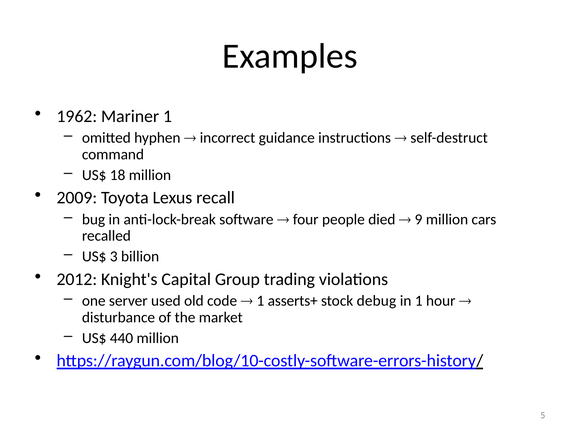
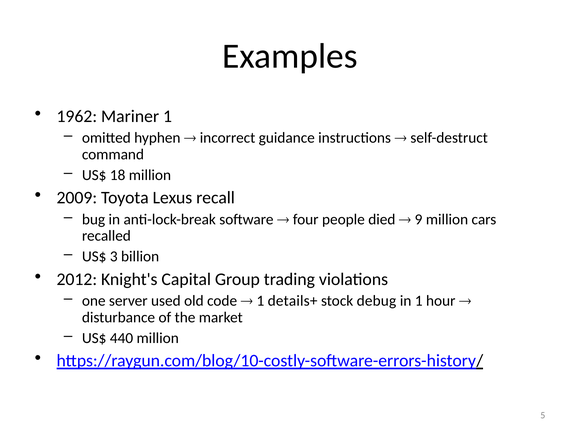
asserts+: asserts+ -> details+ (293, 301)
